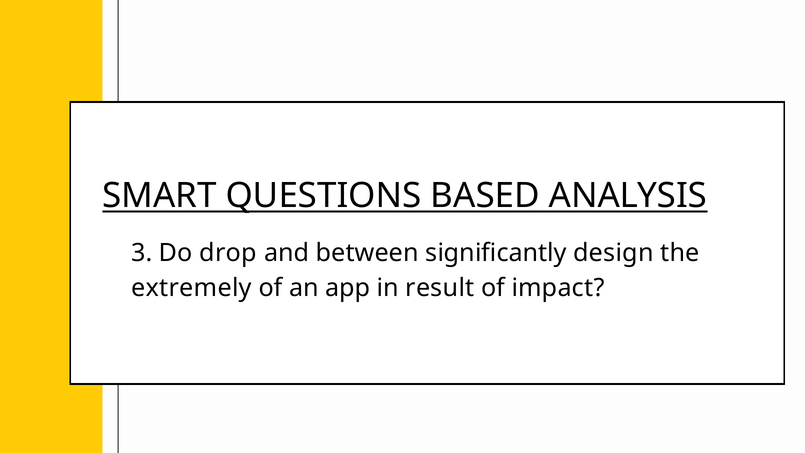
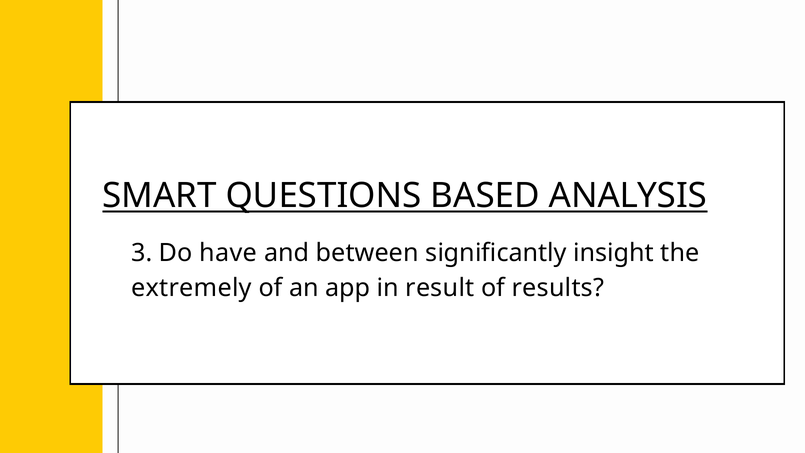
drop: drop -> have (228, 253)
design: design -> insight (614, 253)
impact: impact -> results (558, 288)
